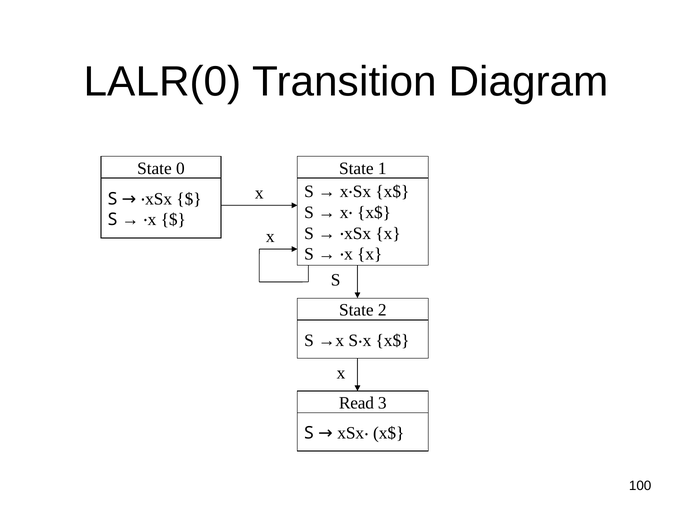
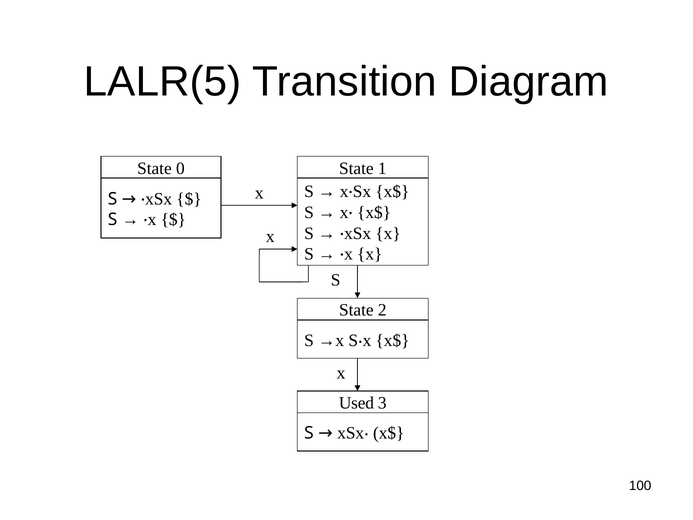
LALR(0: LALR(0 -> LALR(5 (163, 82)
Read: Read -> Used (356, 403)
